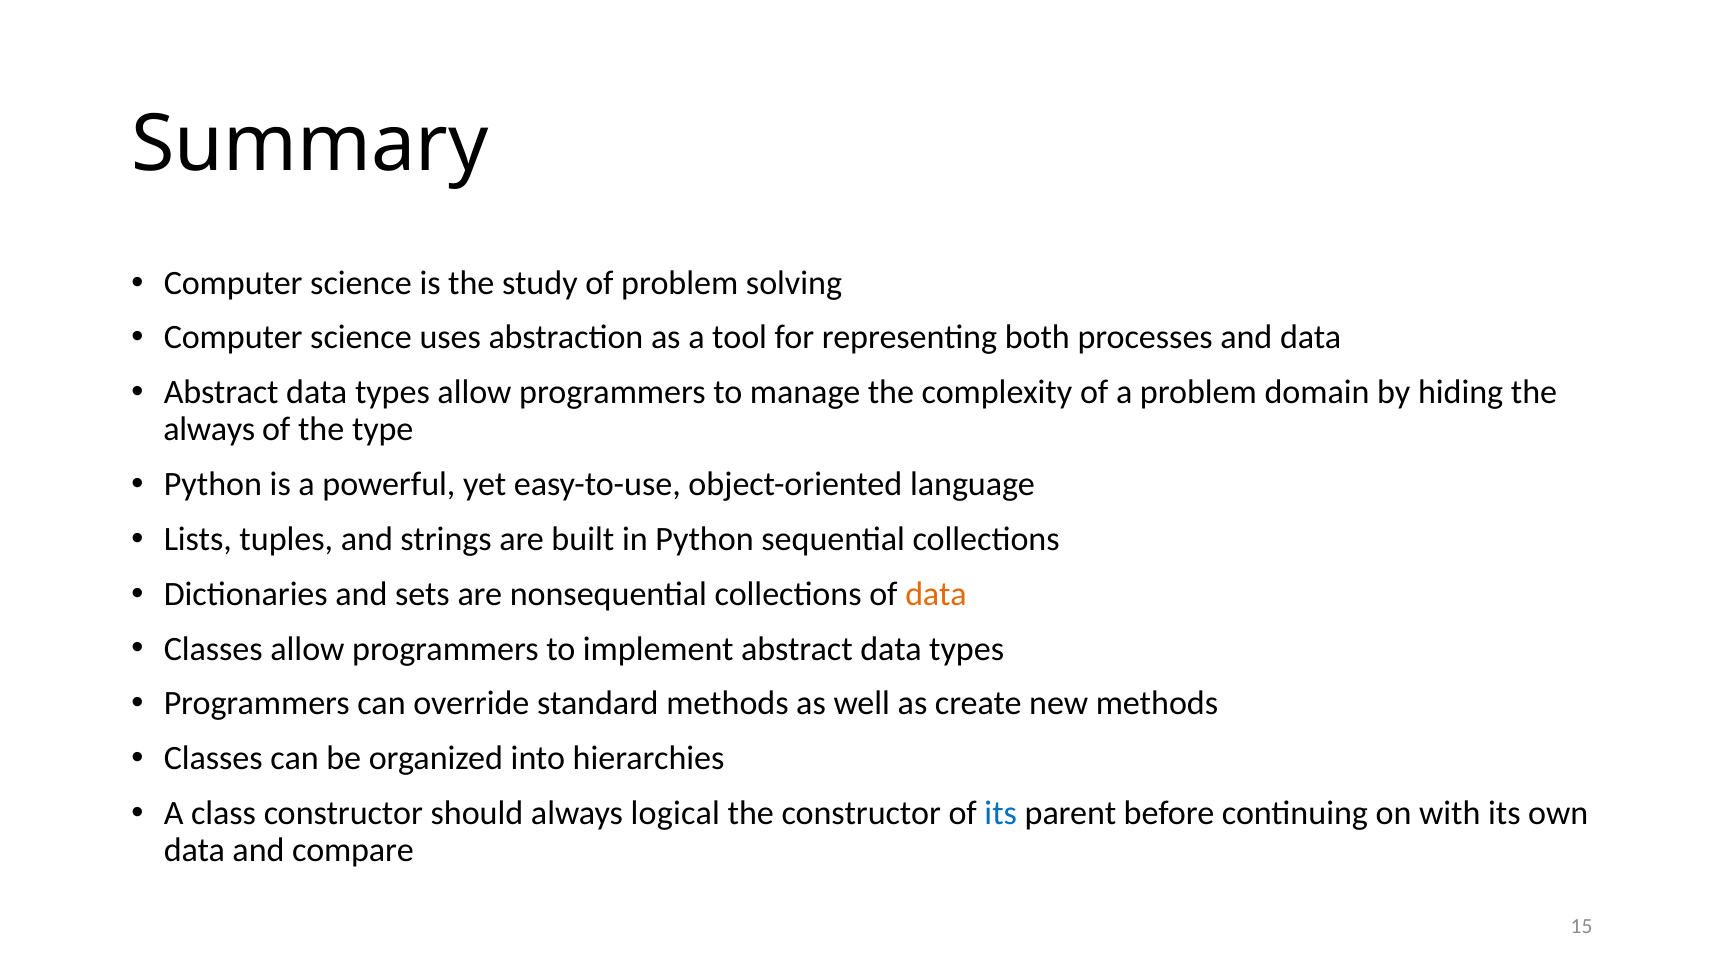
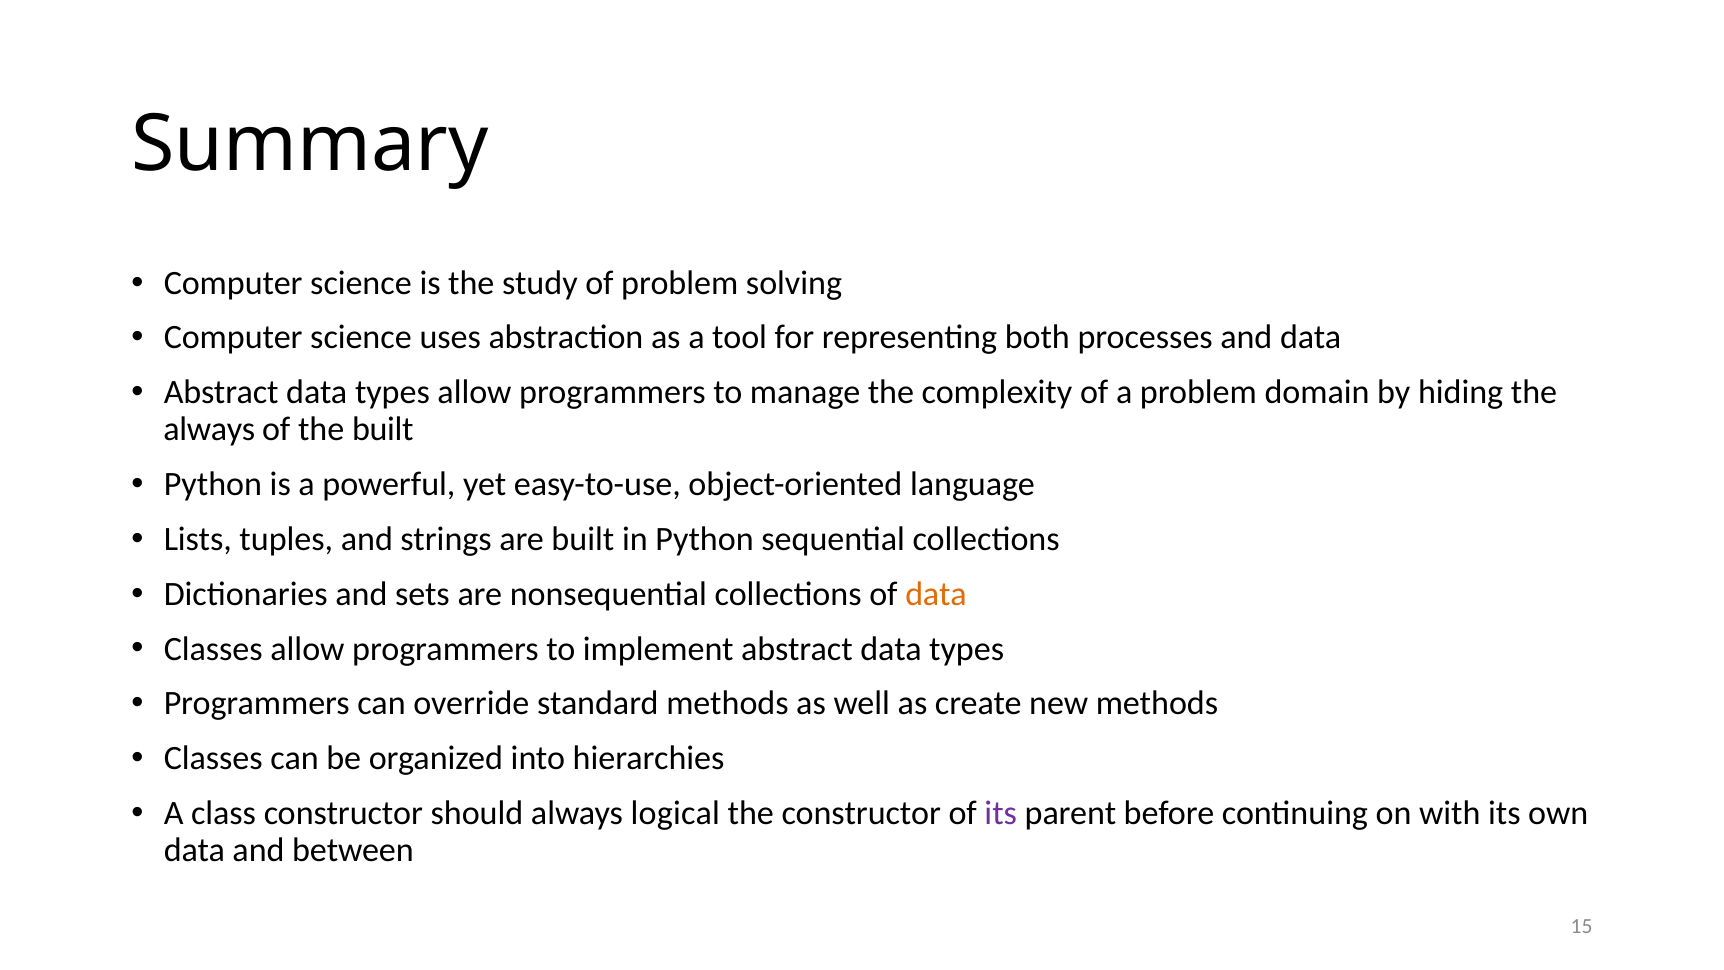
the type: type -> built (383, 429)
its colour: blue -> purple (1001, 813)
compare: compare -> between (353, 850)
